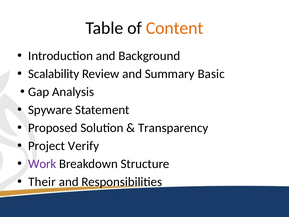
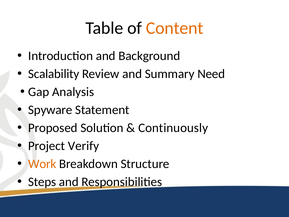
Basic: Basic -> Need (211, 74)
Transparency: Transparency -> Continuously (173, 128)
Work colour: purple -> orange (42, 164)
Their: Their -> Steps (42, 182)
